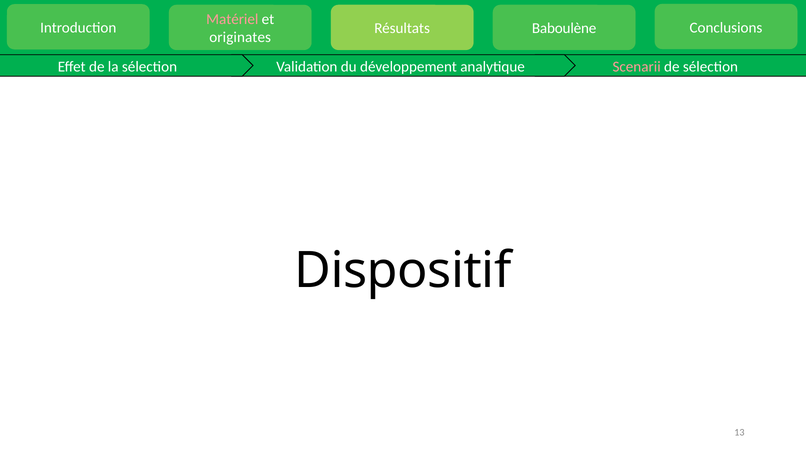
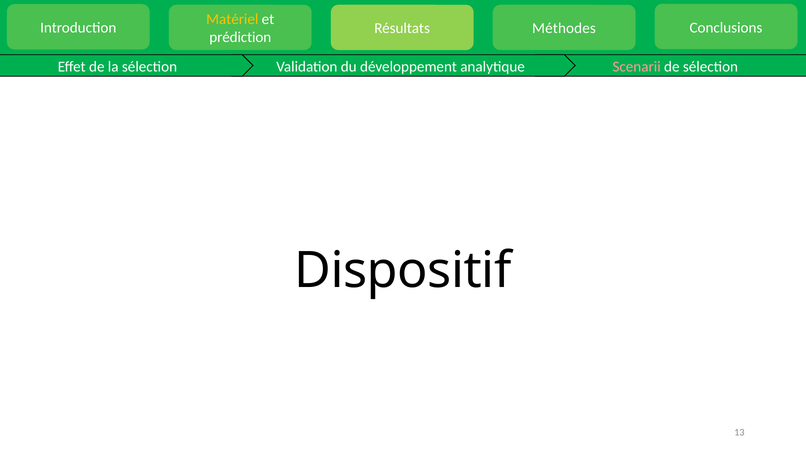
Matériel colour: pink -> yellow (232, 19)
Baboulène: Baboulène -> Méthodes (564, 28)
originates: originates -> prédiction (240, 38)
